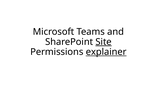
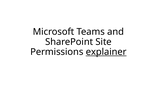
Site underline: present -> none (104, 42)
